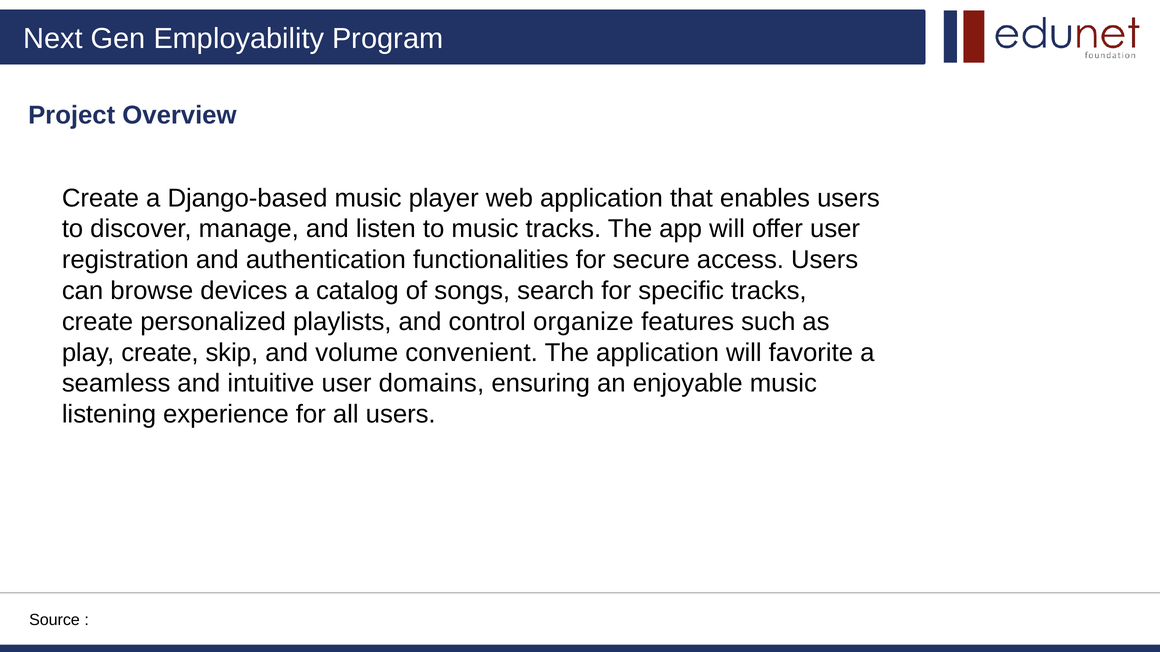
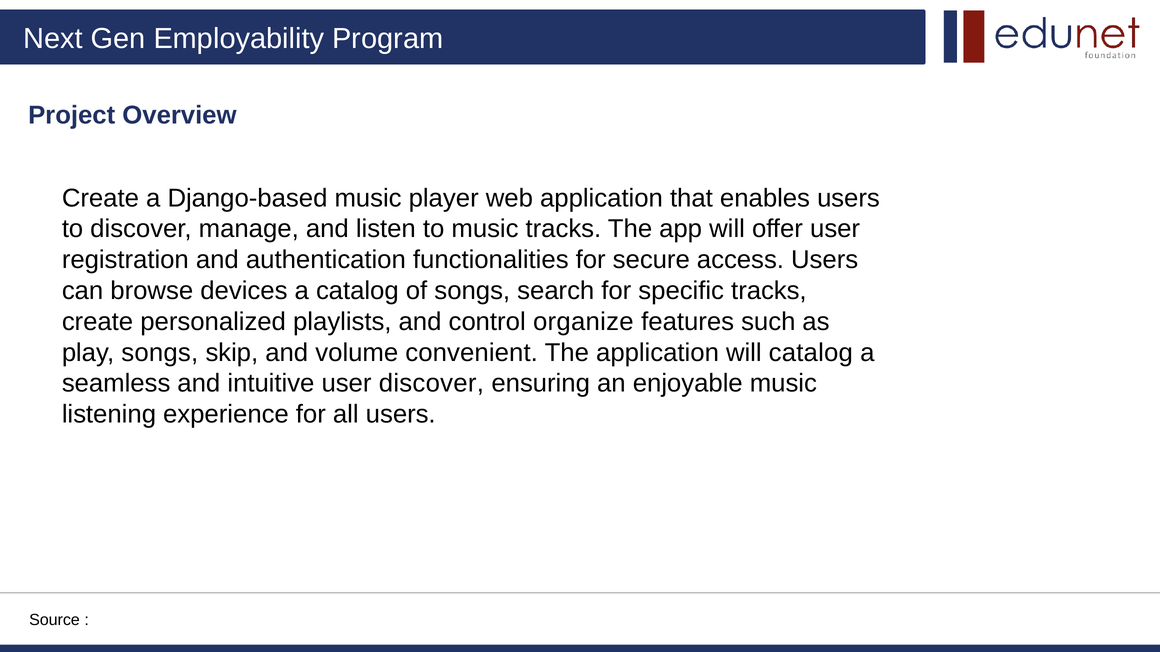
play create: create -> songs (160, 353)
will favorite: favorite -> catalog (811, 353)
user domains: domains -> discover (431, 384)
